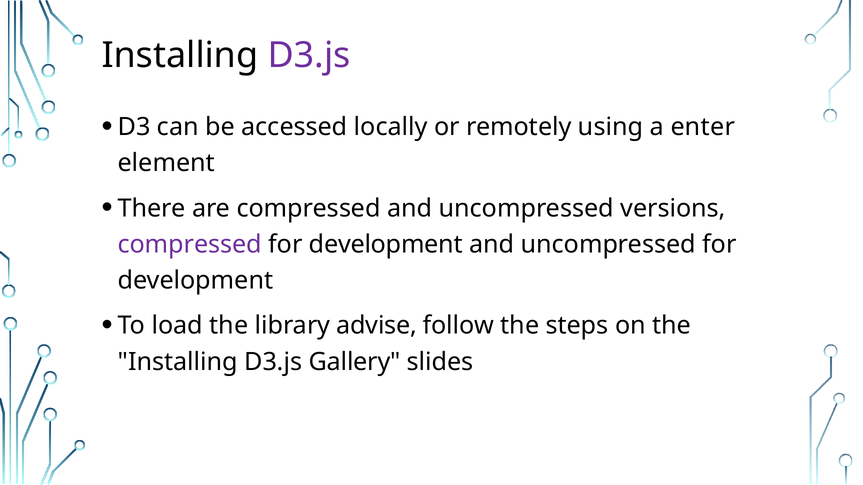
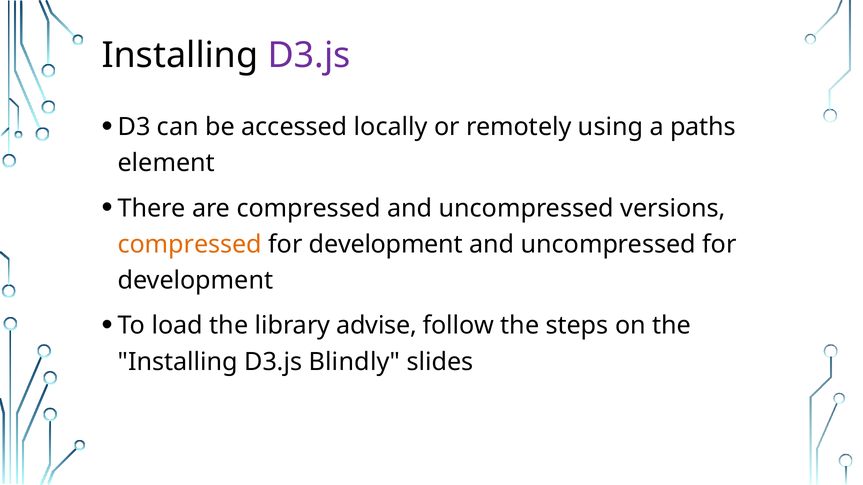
enter: enter -> paths (703, 127)
compressed colour: purple -> orange (190, 245)
Gallery: Gallery -> Blindly (354, 362)
